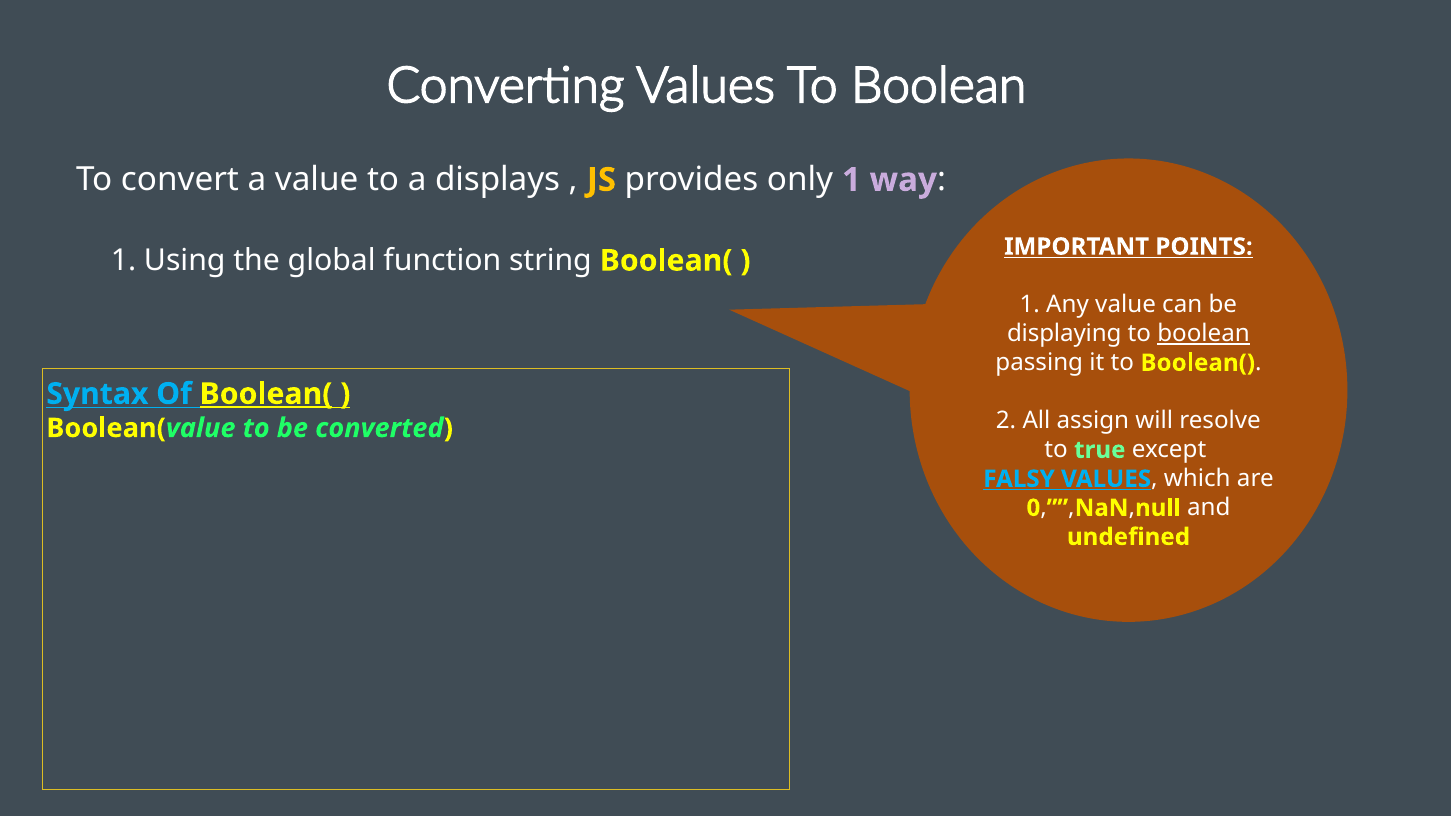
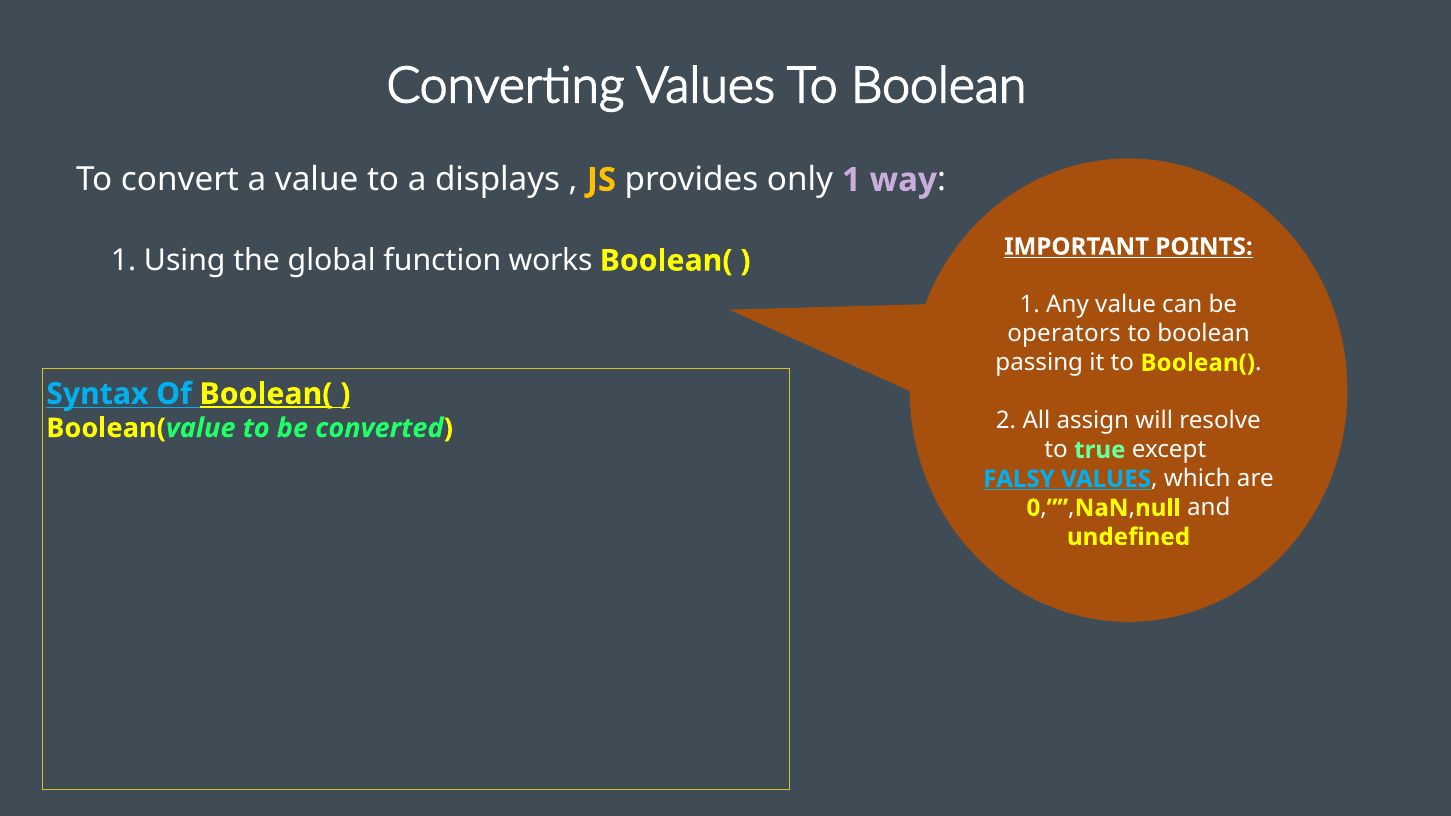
string: string -> works (551, 261)
displaying: displaying -> operators (1064, 334)
boolean underline: present -> none (1204, 334)
